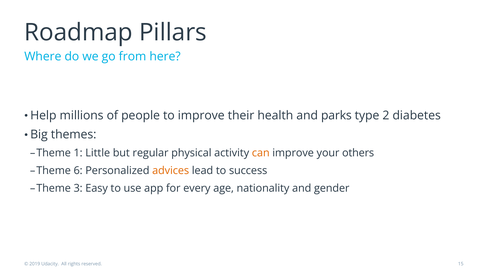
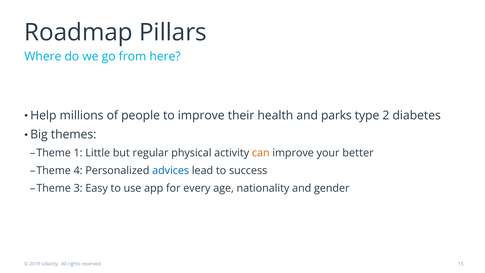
others: others -> better (358, 153)
6: 6 -> 4 (78, 171)
advices colour: orange -> blue (171, 171)
